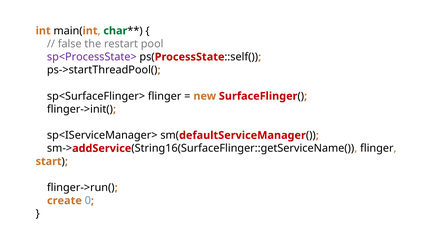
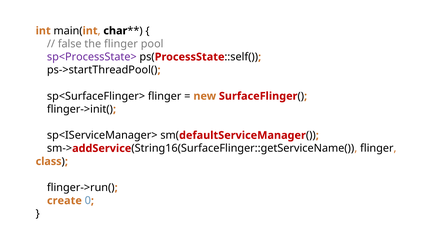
char colour: green -> black (115, 31)
the restart: restart -> flinger (121, 44)
start: start -> class (49, 162)
